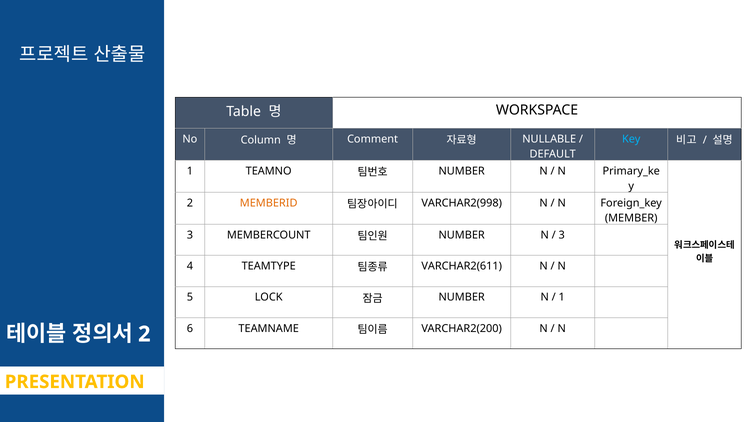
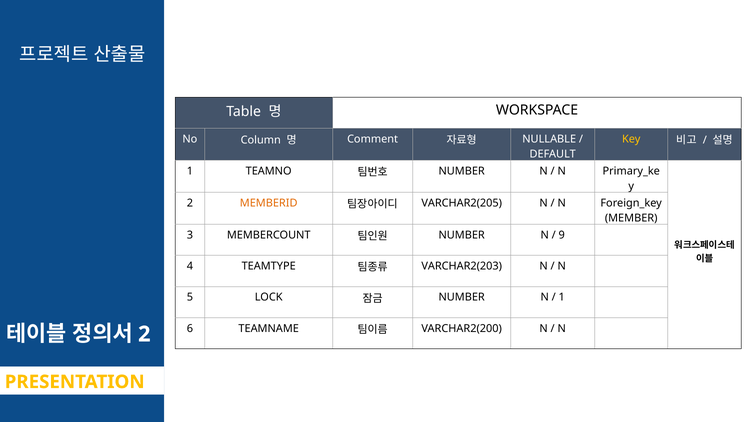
Key colour: light blue -> yellow (631, 139)
VARCHAR2(998: VARCHAR2(998 -> VARCHAR2(205 (462, 203)
3: 3 -> 9 (562, 235)
VARCHAR2(611: VARCHAR2(611 -> VARCHAR2(203 (462, 266)
